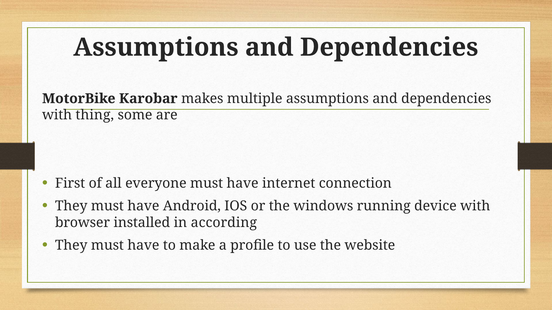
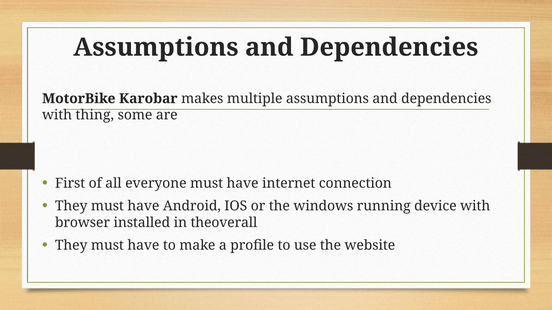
according: according -> theoverall (224, 223)
